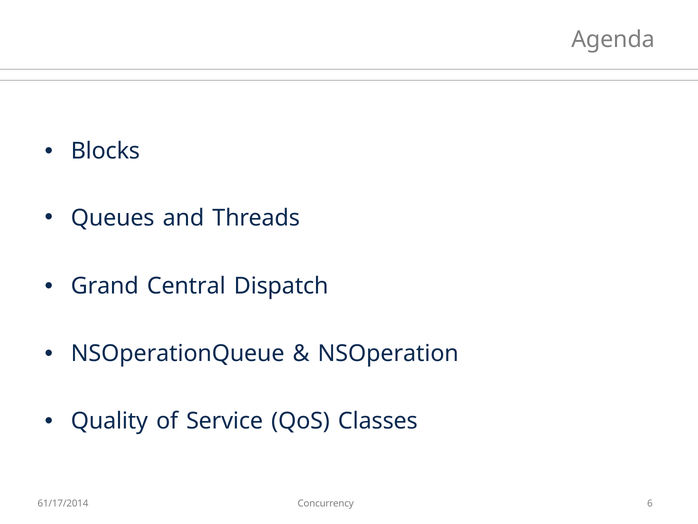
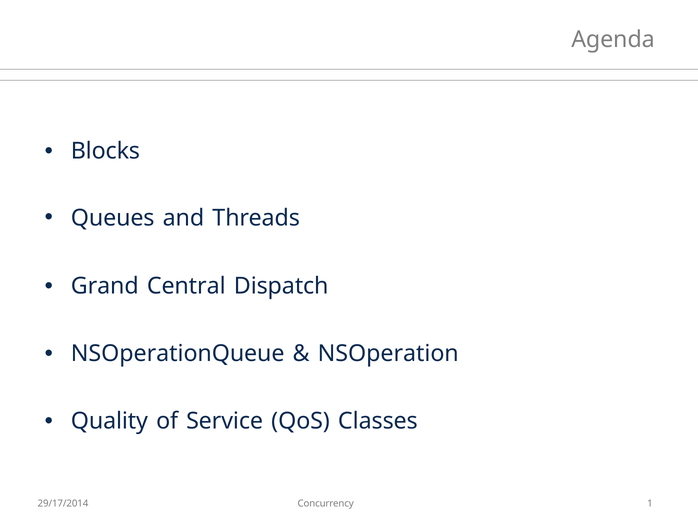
61/17/2014: 61/17/2014 -> 29/17/2014 (63, 503)
6: 6 -> 1 (650, 503)
